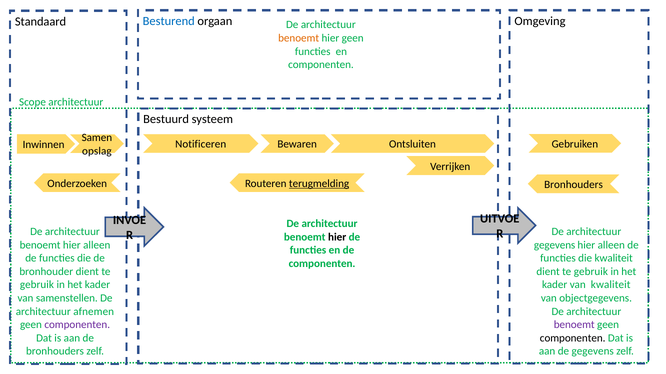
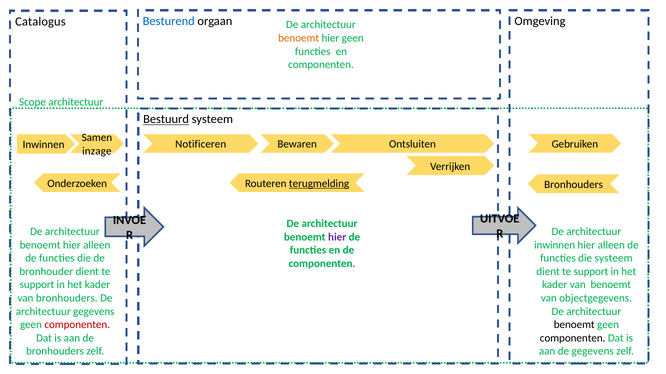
Standaard: Standaard -> Catalogus (40, 22)
Bestuurd underline: none -> present (166, 119)
opslag: opslag -> inzage (97, 151)
hier colour: black -> purple (337, 237)
gegevens: gegevens -> inwinnen (555, 245)
die kwaliteit: kwaliteit -> systeem (614, 259)
gebruik: gebruik -> support (591, 272)
gebruik: gebruik -> support (37, 285)
van kwaliteit: kwaliteit -> benoemt (611, 285)
van samenstellen: samenstellen -> bronhouders (67, 299)
architectuur afnemen: afnemen -> gegevens (94, 312)
componenten colour: purple -> red (77, 325)
benoemt colour: purple -> black (574, 325)
